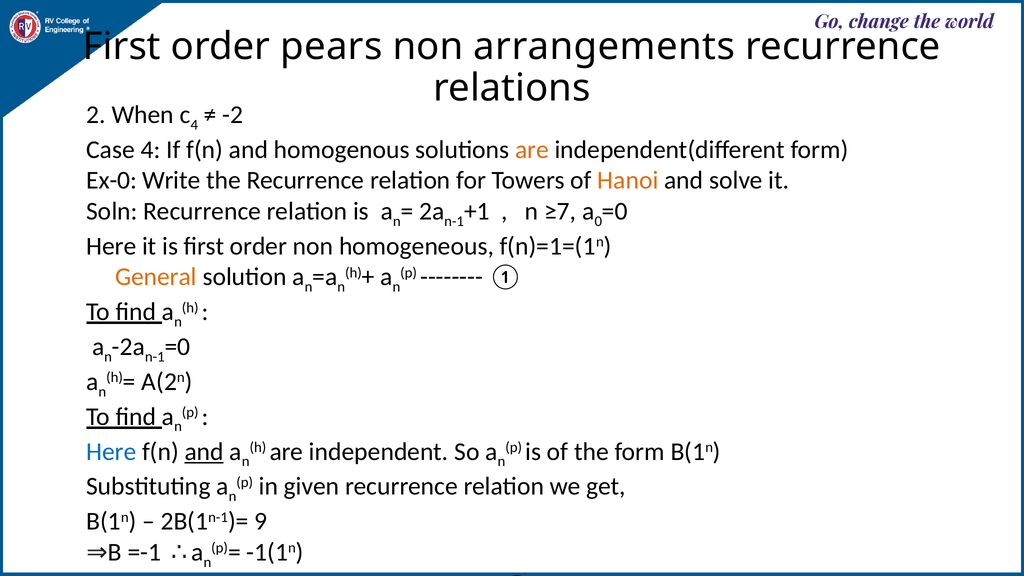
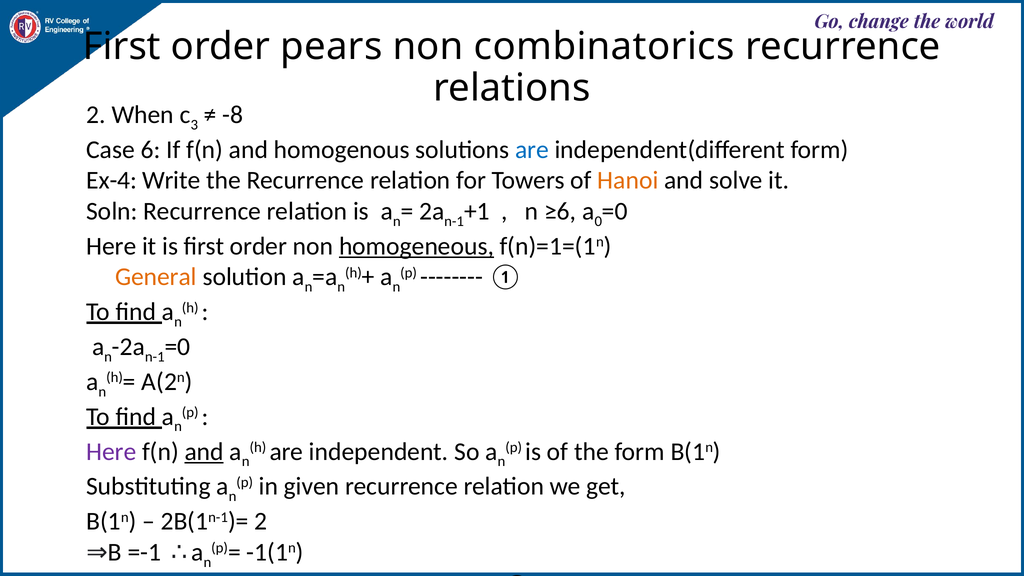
arrangements: arrangements -> combinatorics (604, 46)
4: 4 -> 3 (194, 125)
-2: -2 -> -8 (233, 115)
Case 4: 4 -> 6 (151, 150)
are colour: orange -> blue (532, 150)
Ex-0: Ex-0 -> Ex-4 (112, 180)
≥7: ≥7 -> ≥6 (560, 211)
homogeneous underline: none -> present (416, 246)
Here colour: blue -> purple (111, 452)
2B(1n-1)= 9: 9 -> 2 (261, 521)
